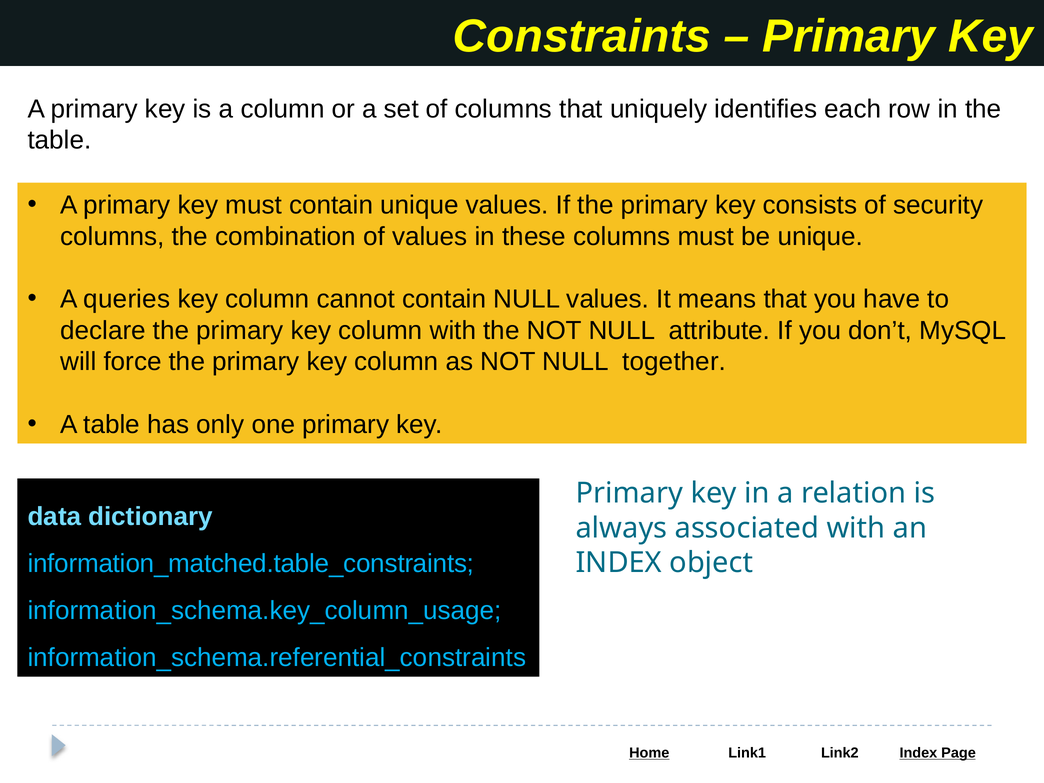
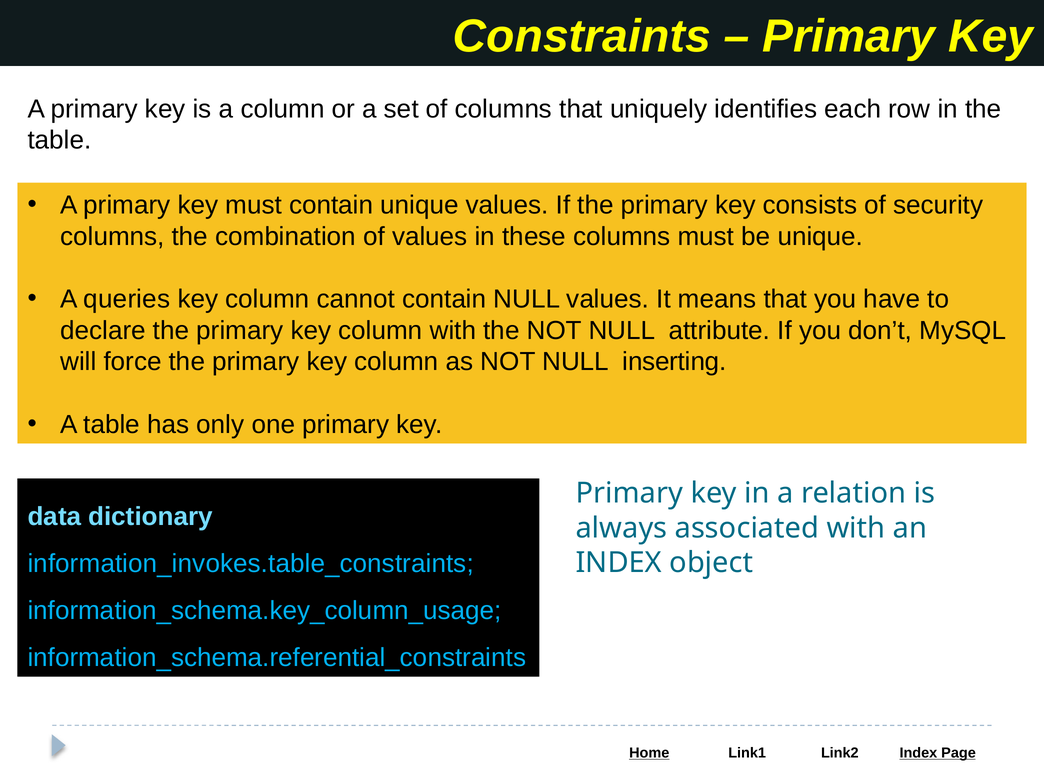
together: together -> inserting (674, 362)
information_matched.table_constraints: information_matched.table_constraints -> information_invokes.table_constraints (251, 564)
